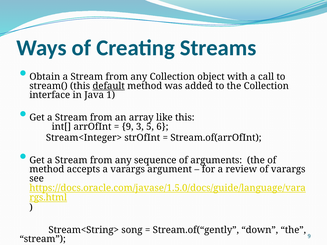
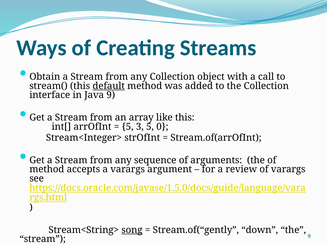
Java 1: 1 -> 9 (111, 95)
9: 9 -> 5 (128, 127)
6: 6 -> 0 (162, 127)
song underline: none -> present (132, 230)
